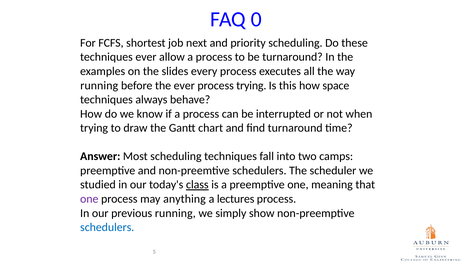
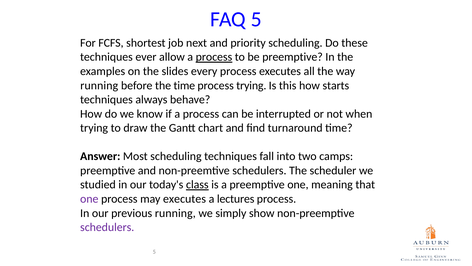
FAQ 0: 0 -> 5 (256, 19)
process underline: none -> present (214, 57)
be turnaround: turnaround -> preemptive (293, 57)
the ever: ever -> time (184, 85)
space: space -> starts (336, 85)
may anything: anything -> executes (184, 199)
schedulers colour: blue -> purple (107, 227)
